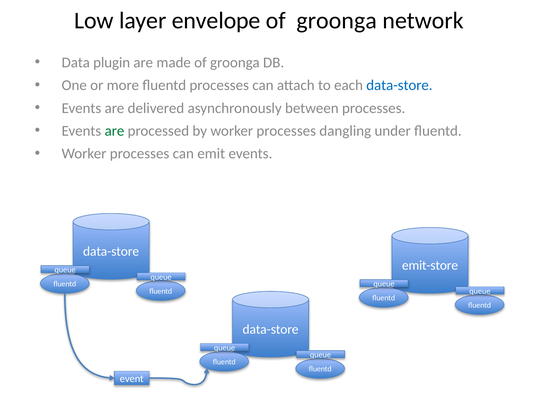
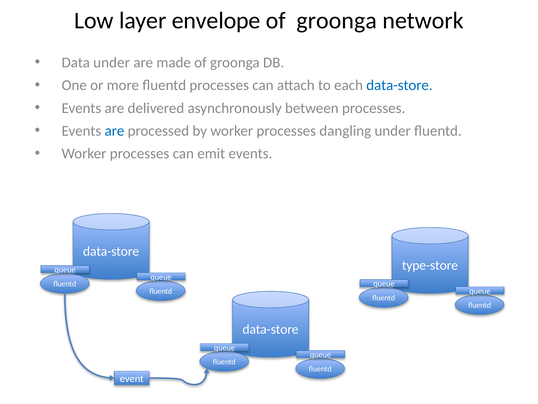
Data plugin: plugin -> under (112, 62)
are colour: green -> blue (114, 131)
emit-store: emit-store -> type-store (430, 265)
